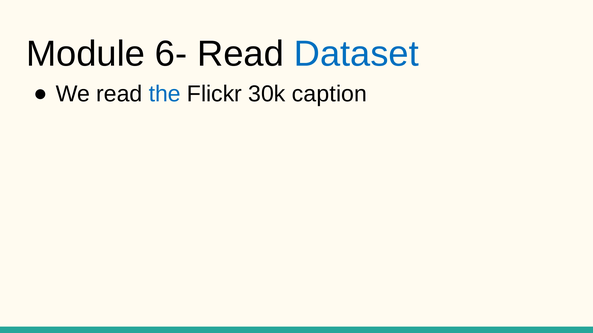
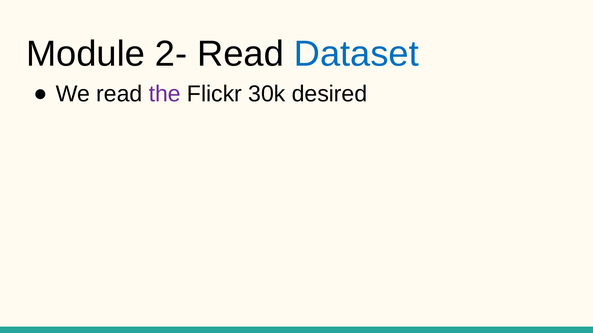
6-: 6- -> 2- (171, 54)
the colour: blue -> purple (165, 94)
caption: caption -> desired (330, 94)
